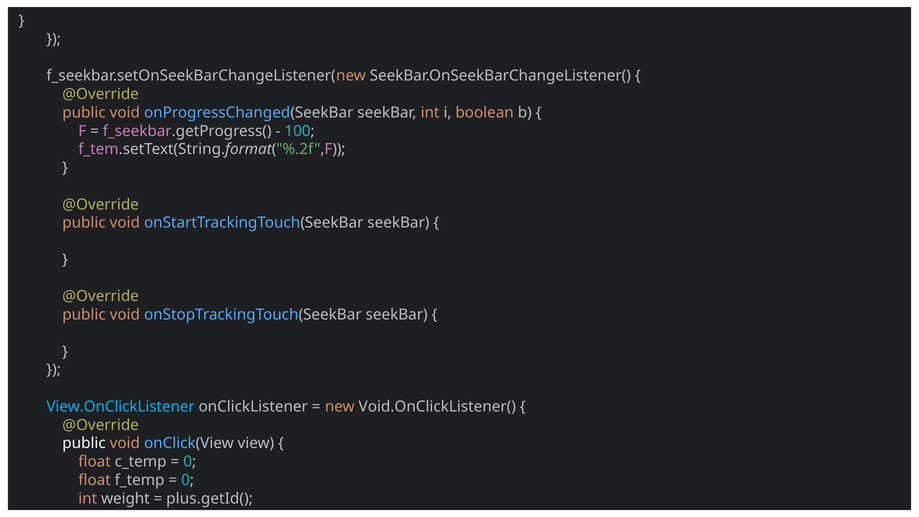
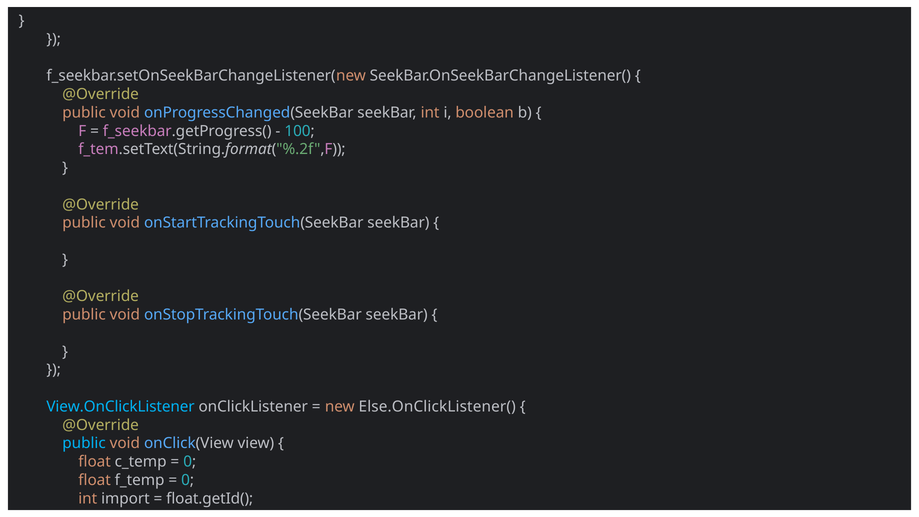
Void.OnClickListener(: Void.OnClickListener( -> Else.OnClickListener( (437, 407)
public colour: white -> light blue (84, 443)
weight: weight -> import (125, 498)
plus.getId(: plus.getId( -> float.getId( (210, 498)
